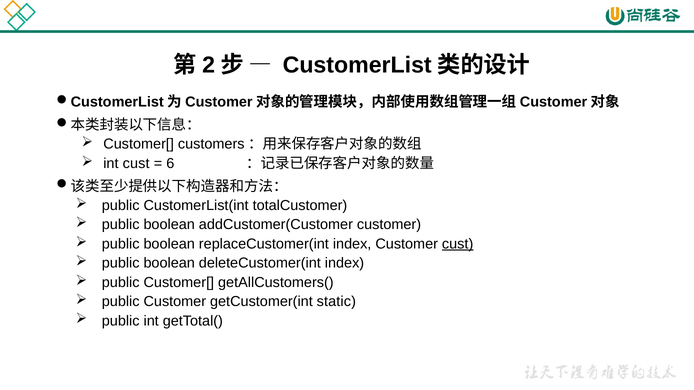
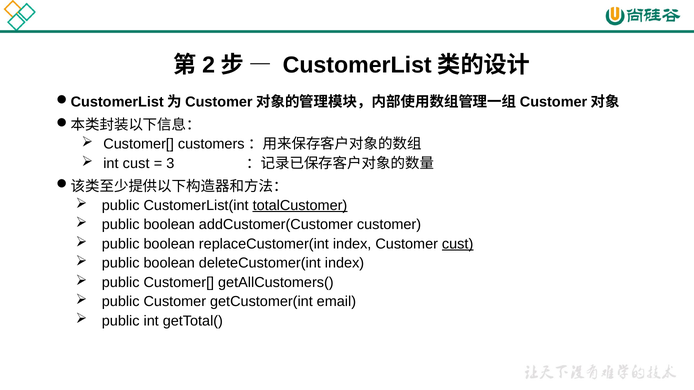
6: 6 -> 3 (170, 164)
totalCustomer underline: none -> present (300, 206)
static: static -> email (336, 302)
